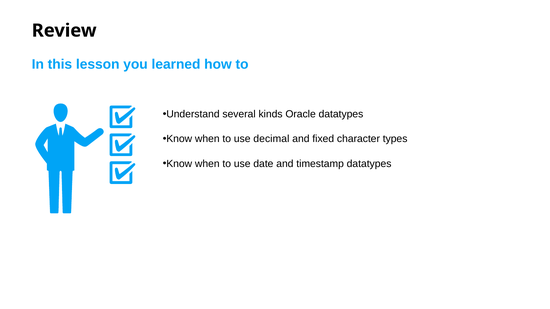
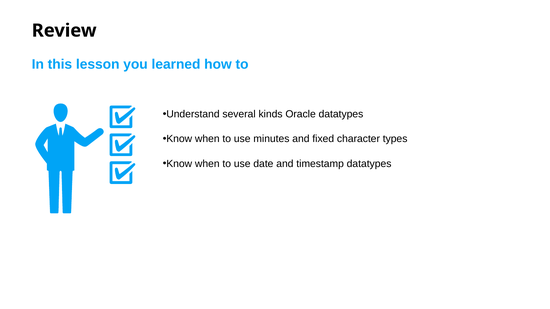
decimal: decimal -> minutes (271, 139)
